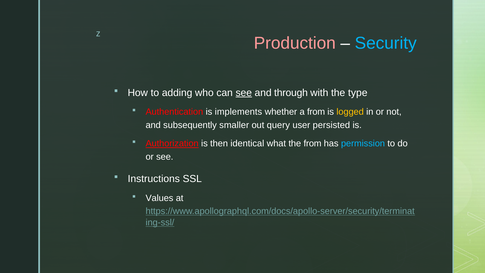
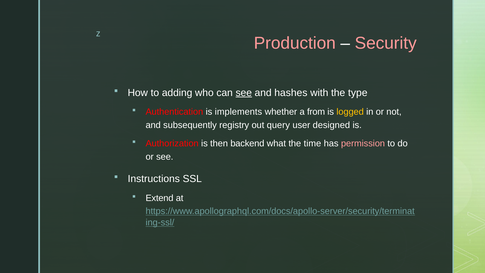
Security colour: light blue -> pink (386, 43)
through: through -> hashes (291, 93)
smaller: smaller -> registry (234, 125)
persisted: persisted -> designed (331, 125)
Authorization underline: present -> none (172, 144)
identical: identical -> backend (247, 144)
the from: from -> time (312, 144)
permission colour: light blue -> pink (363, 144)
Values: Values -> Extend (160, 198)
